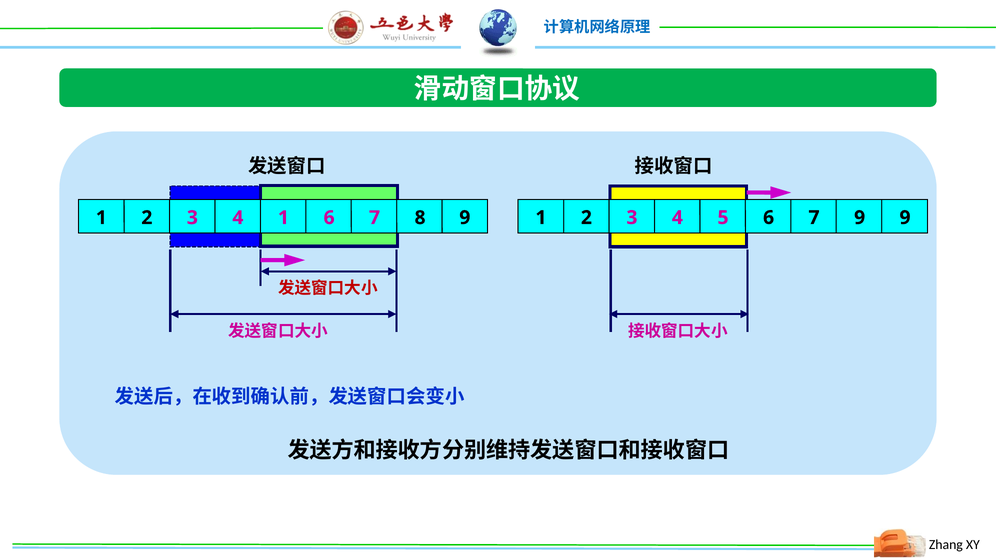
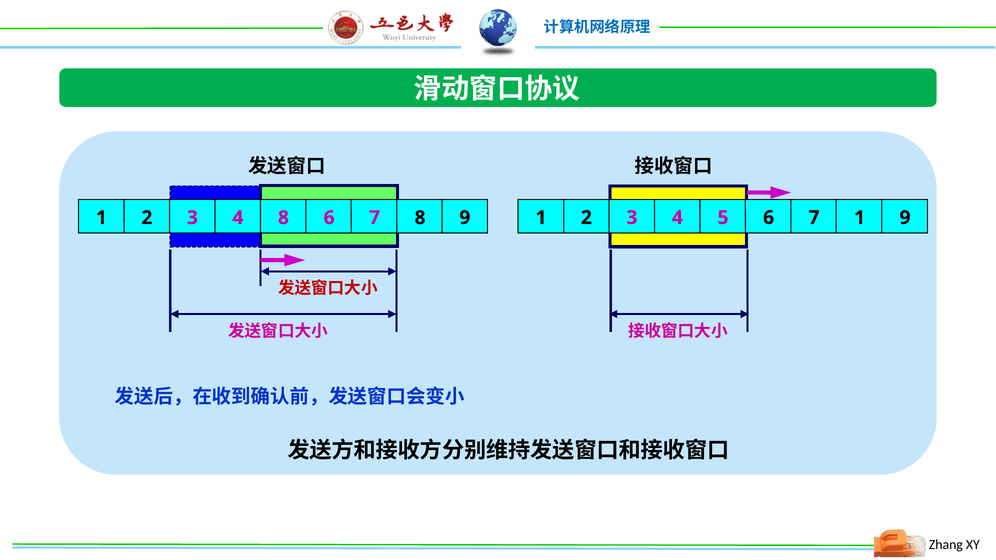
7 9: 9 -> 1 (860, 218)
4 1: 1 -> 8 (283, 218)
